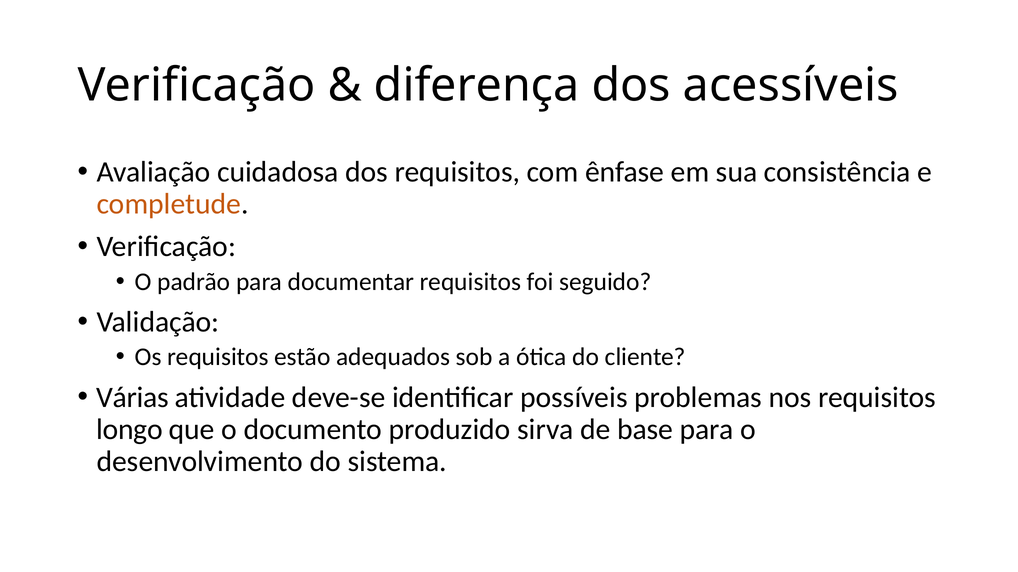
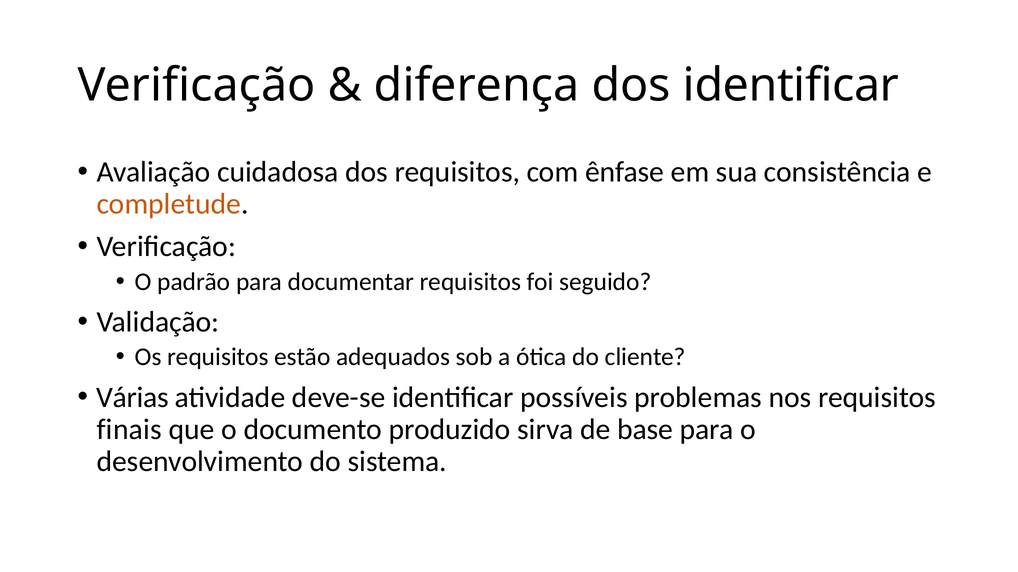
dos acessíveis: acessíveis -> identificar (791, 86)
longo: longo -> finais (129, 430)
